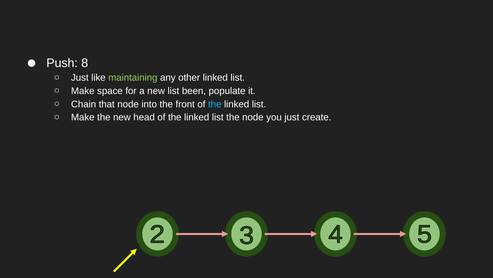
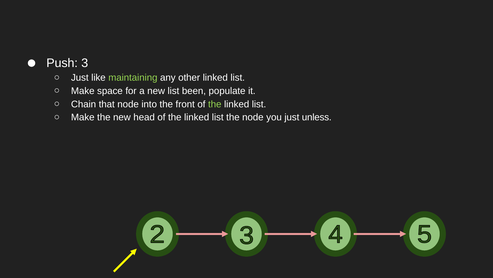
8: 8 -> 3 (85, 63)
the colour: light blue -> light green (215, 104)
create: create -> unless (317, 117)
